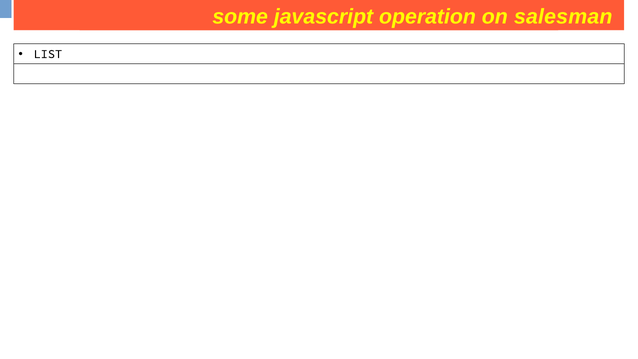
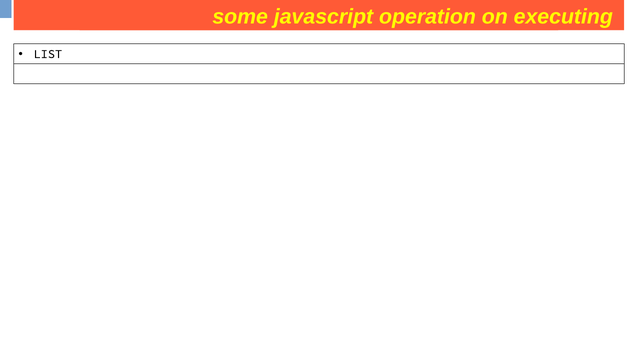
salesman: salesman -> executing (563, 17)
